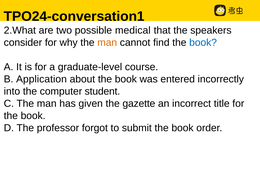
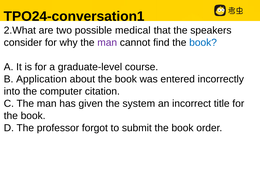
man colour: orange -> purple (107, 43)
student: student -> citation (102, 91)
gazette: gazette -> system (139, 104)
